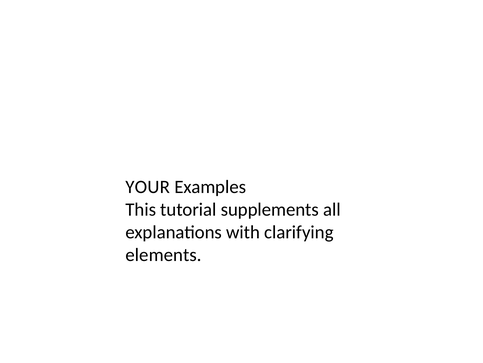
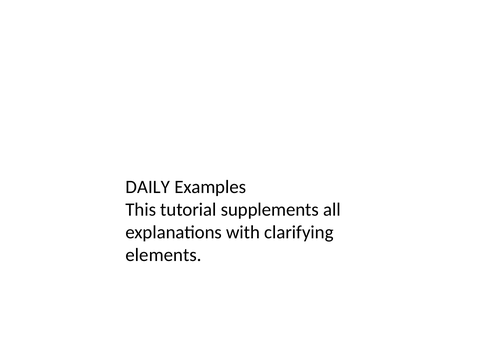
YOUR: YOUR -> DAILY (148, 187)
